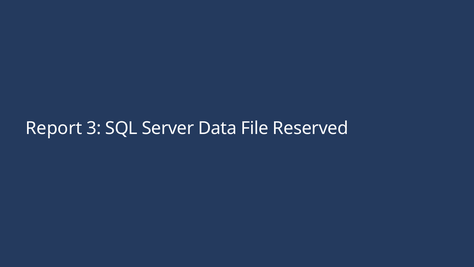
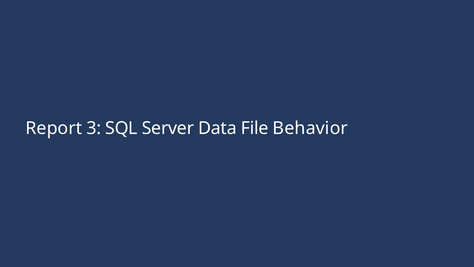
Reserved: Reserved -> Behavior (310, 128)
